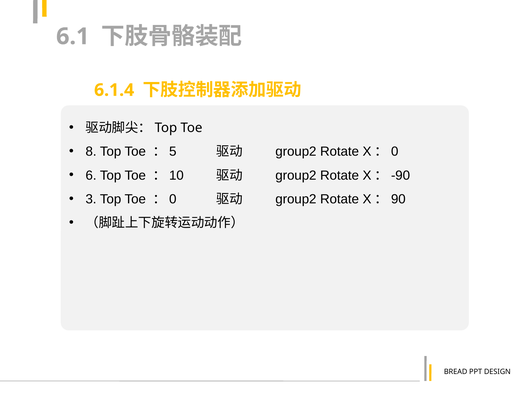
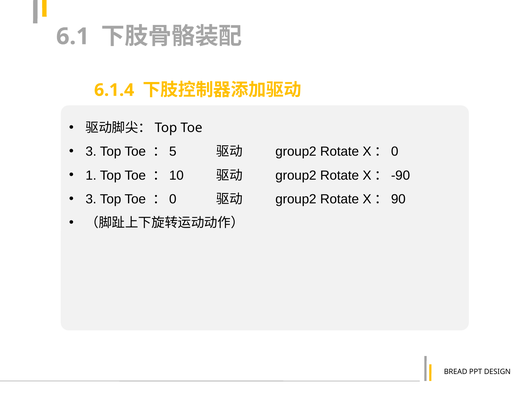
8: 8 -> 3 (91, 152)
6: 6 -> 1 (91, 175)
